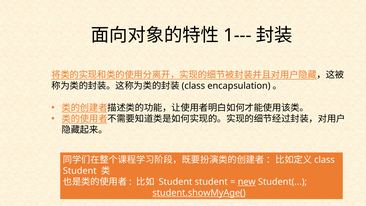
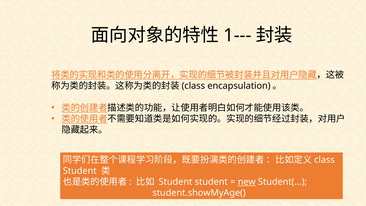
student.showMyAge( underline: present -> none (199, 193)
